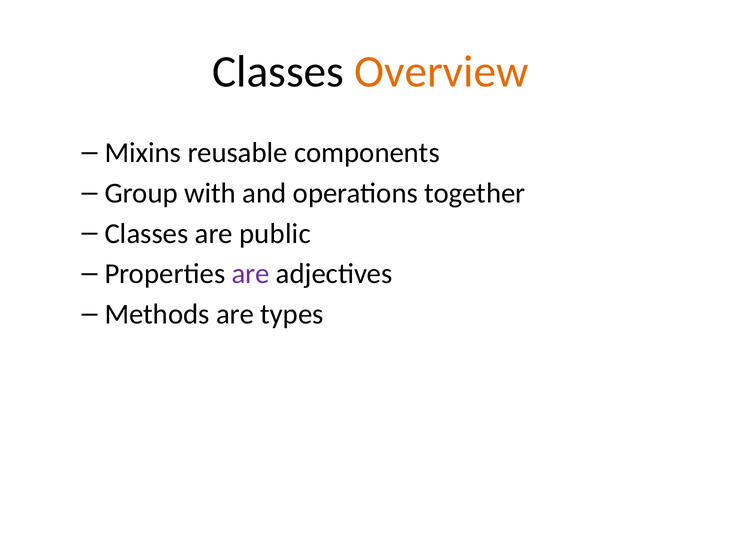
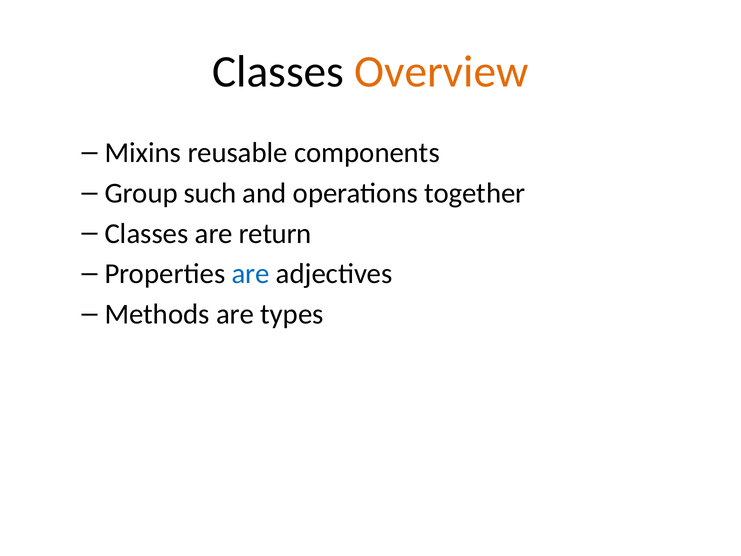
with: with -> such (210, 193)
public: public -> return (275, 233)
are colour: purple -> blue (251, 274)
